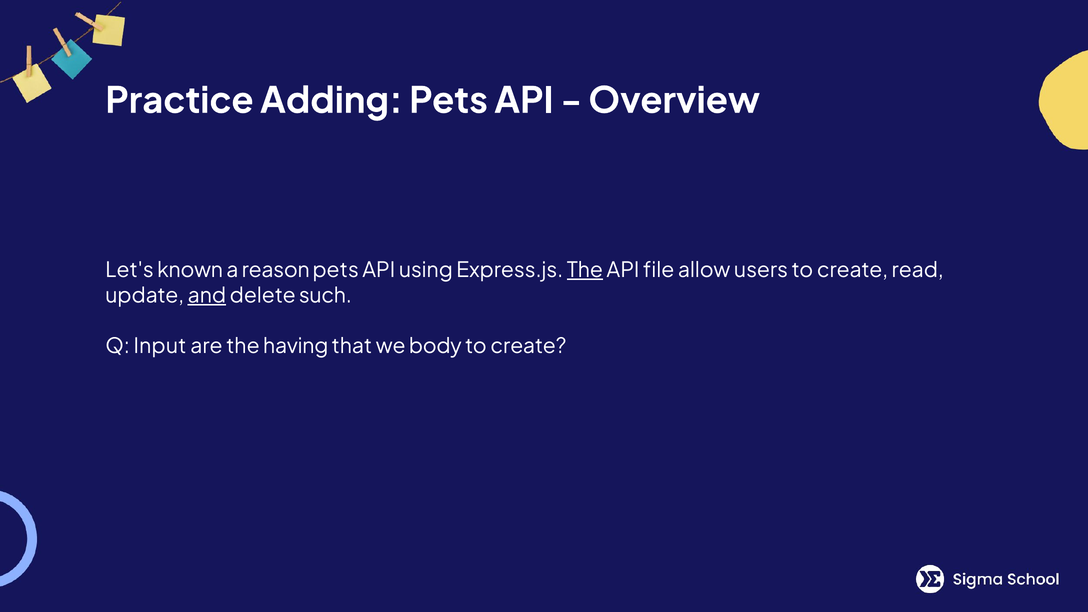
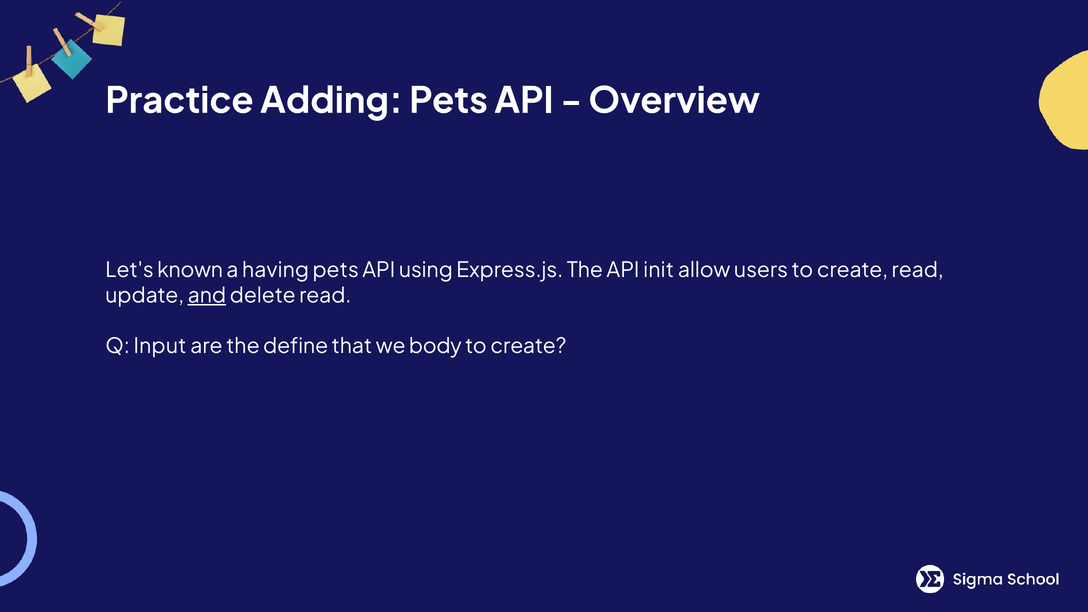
reason: reason -> having (275, 270)
The underline: present -> none (585, 270)
file: file -> init (659, 270)
delete such: such -> read (325, 296)
having: having -> define (296, 346)
